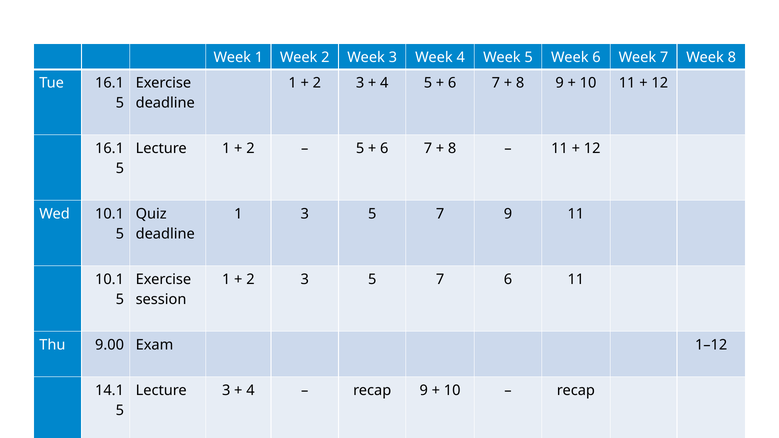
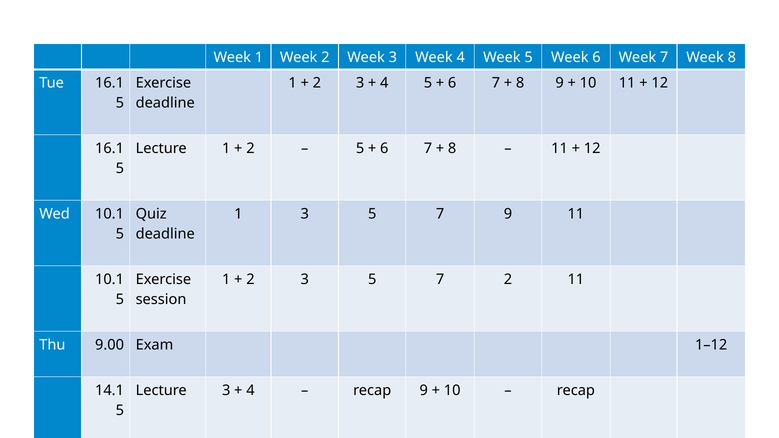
7 6: 6 -> 2 (508, 280)
